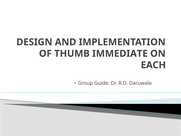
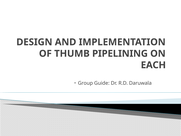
IMMEDIATE: IMMEDIATE -> PIPELINING (120, 53)
